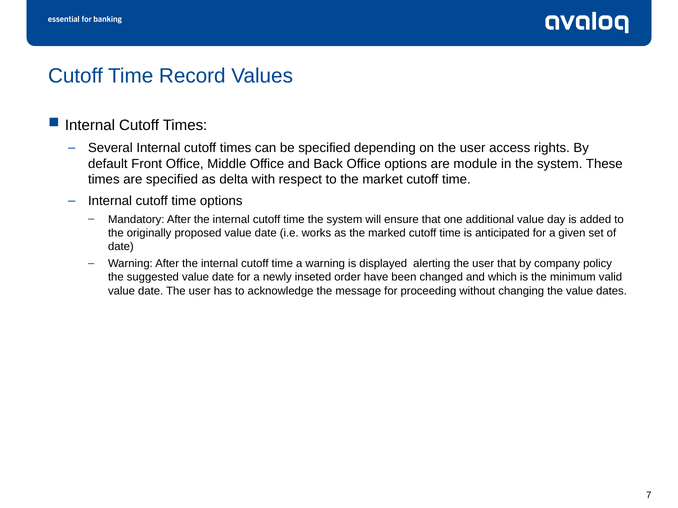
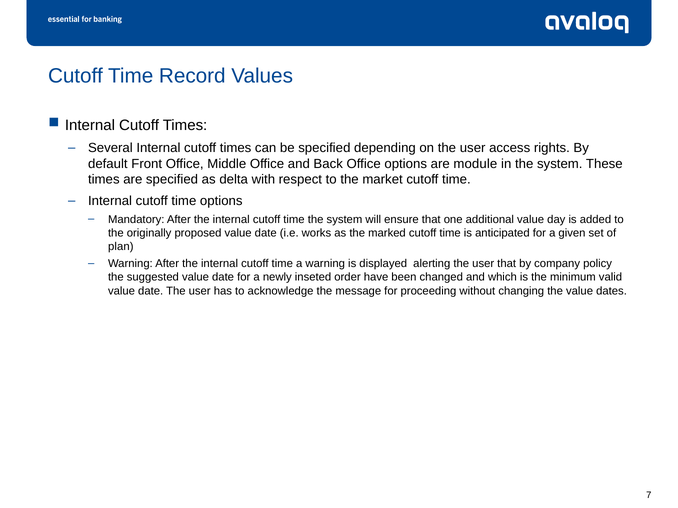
date: date -> plan (121, 247)
